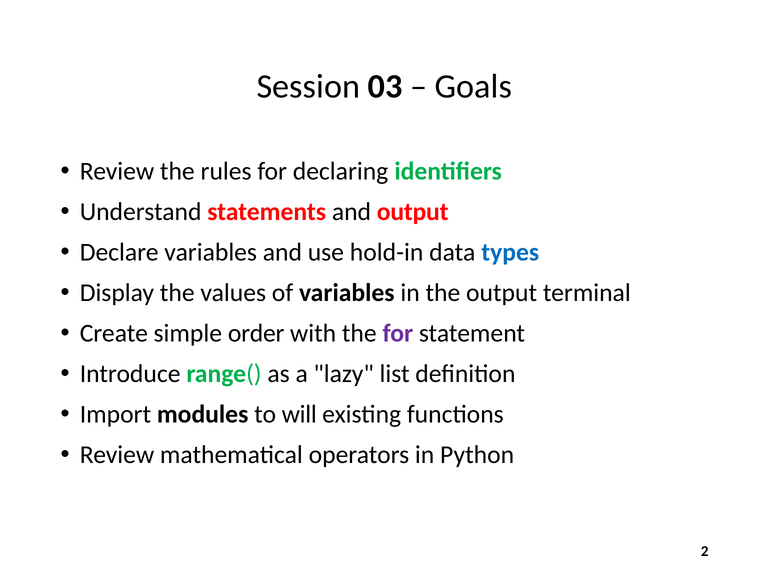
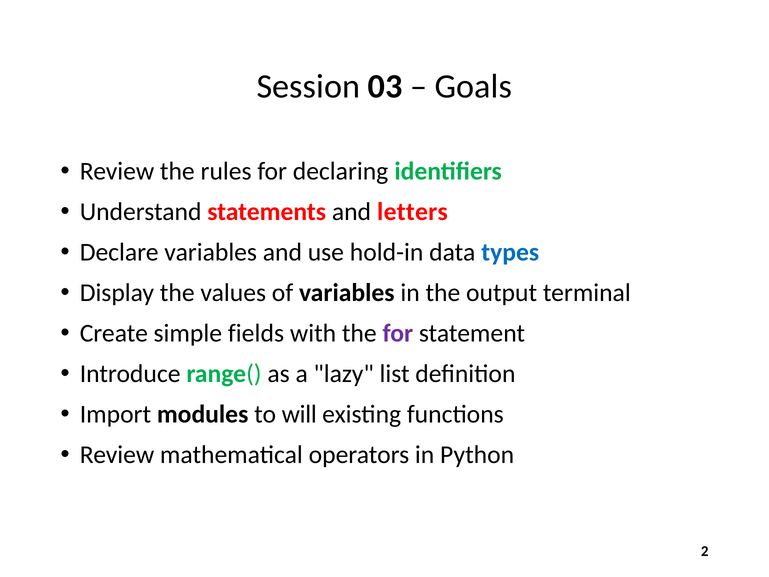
and output: output -> letters (412, 212)
order: order -> fields (256, 333)
